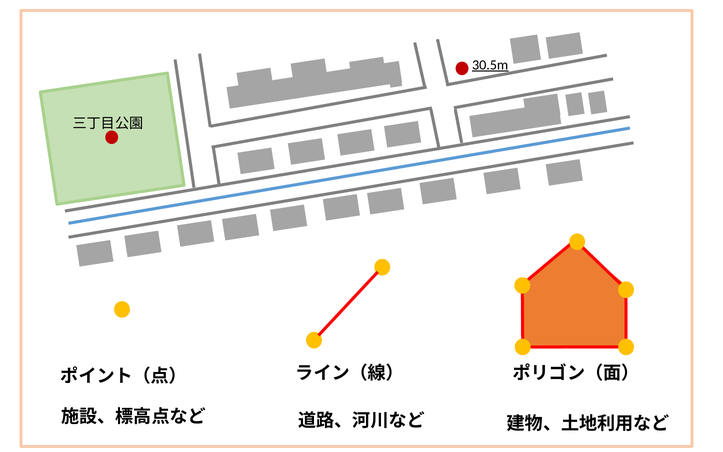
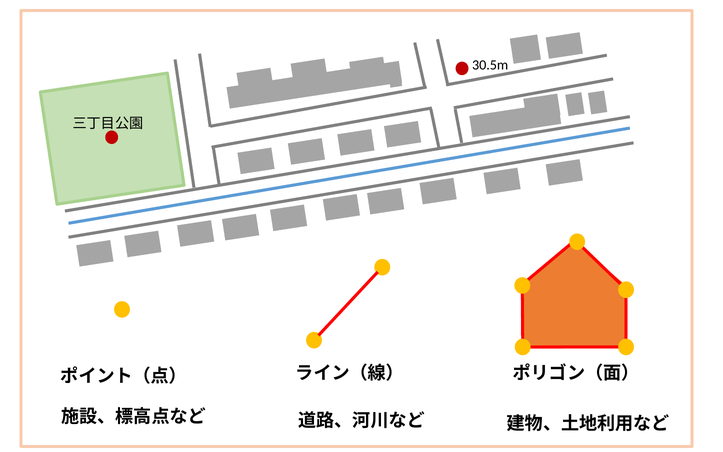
30.5m underline: present -> none (490, 65)
